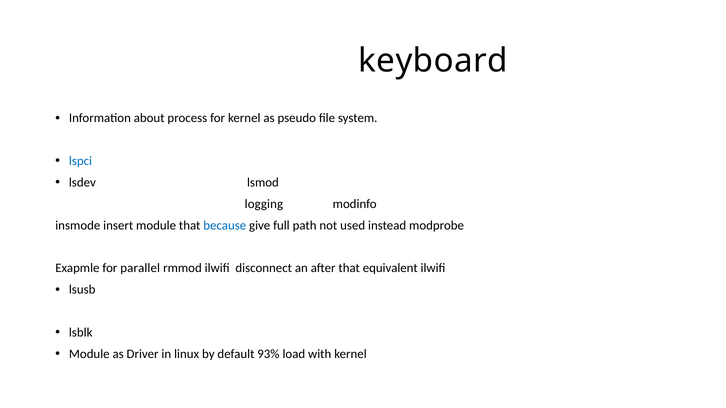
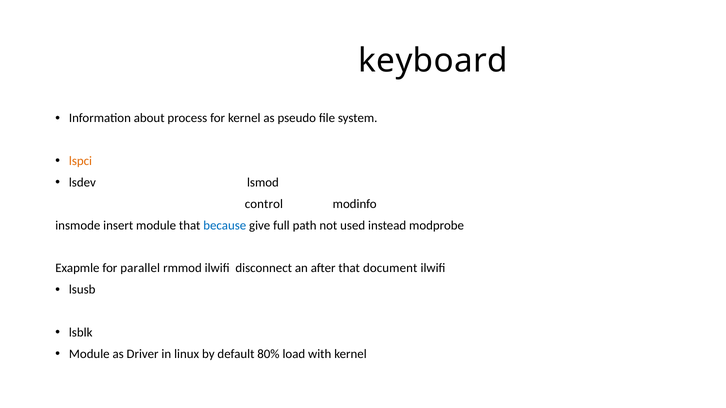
lspci colour: blue -> orange (81, 161)
logging: logging -> control (264, 204)
equivalent: equivalent -> document (390, 268)
93%: 93% -> 80% (268, 354)
